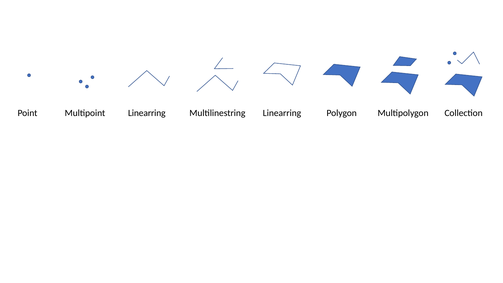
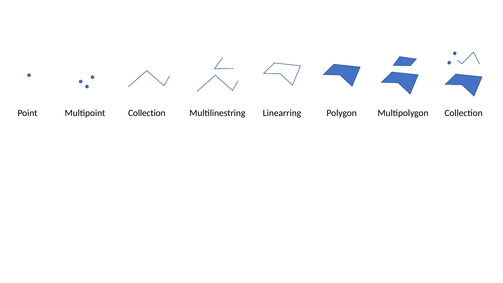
Multipoint Linearring: Linearring -> Collection (147, 113)
